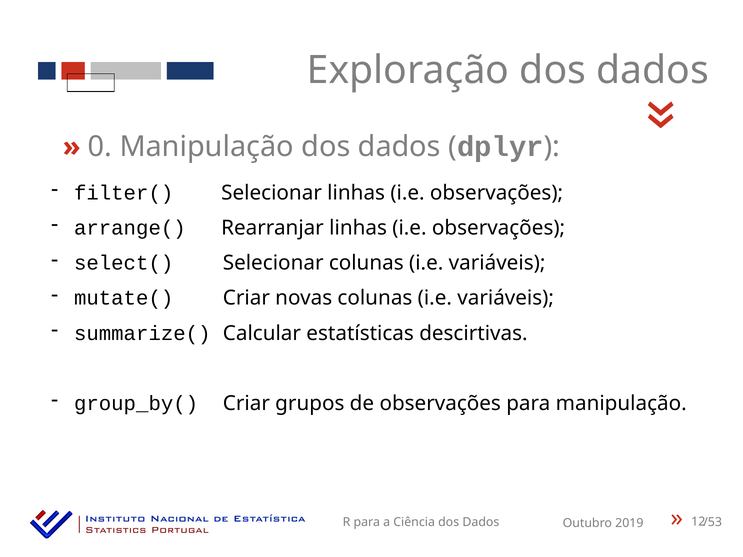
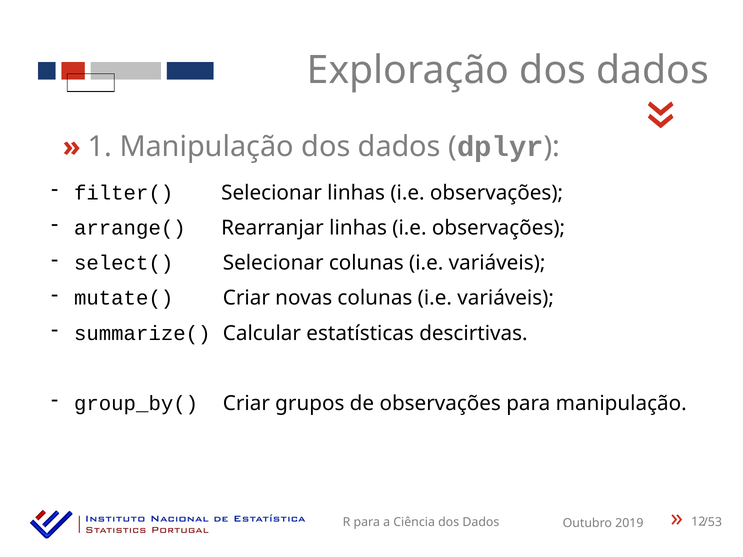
0: 0 -> 1 (100, 147)
